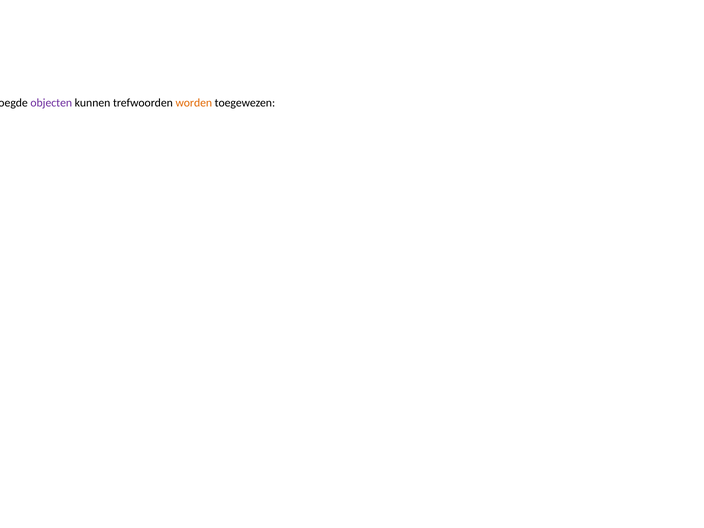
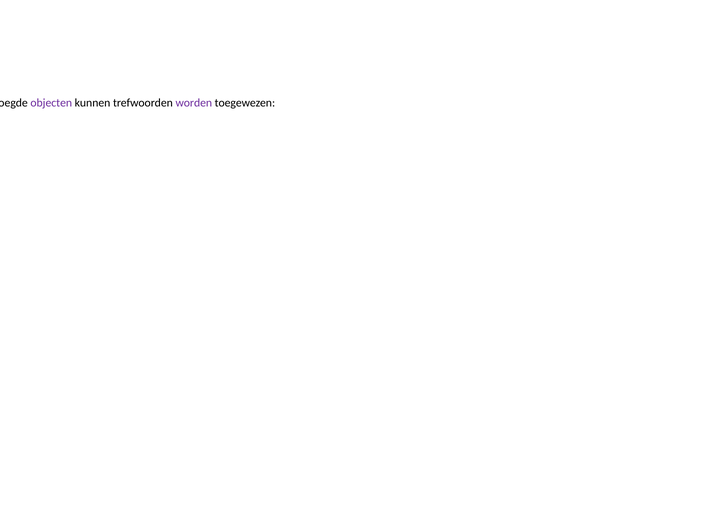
worden colour: orange -> purple (194, 103)
